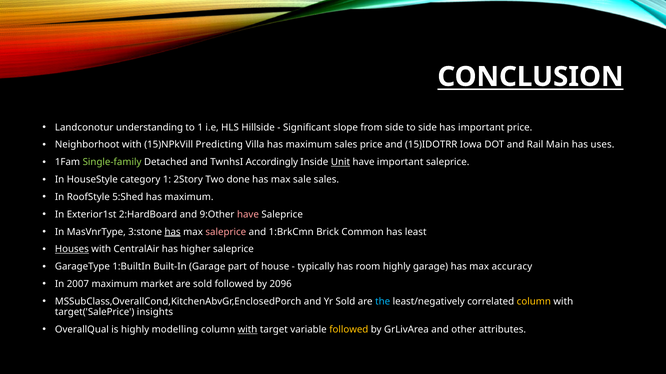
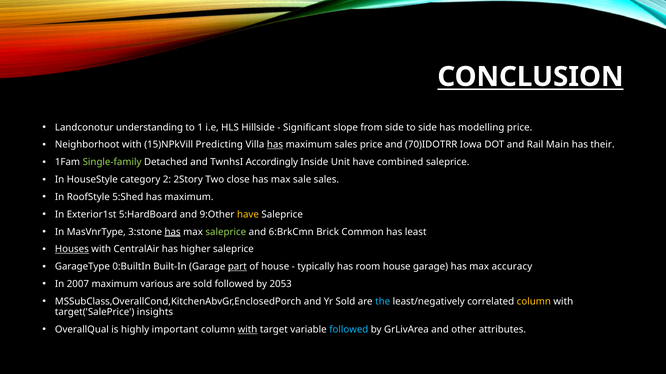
has important: important -> modelling (481, 128)
has underline: none -> present (275, 145)
15)IDOTRR: 15)IDOTRR -> 70)IDOTRR (431, 145)
uses: uses -> their (603, 145)
Unit underline: present -> none (340, 162)
have important: important -> combined (400, 162)
category 1: 1 -> 2 (167, 180)
done: done -> close (238, 180)
2:HardBoard: 2:HardBoard -> 5:HardBoard (148, 215)
have colour: pink -> yellow (248, 215)
saleprice colour: pink -> light green (226, 232)
1:BrkCmn: 1:BrkCmn -> 6:BrkCmn (291, 232)
1:BuiltIn: 1:BuiltIn -> 0:BuiltIn (132, 267)
part underline: none -> present (237, 267)
room highly: highly -> house (397, 267)
market: market -> various (157, 285)
2096: 2096 -> 2053 (281, 285)
modelling: modelling -> important (175, 330)
followed colour: yellow -> light blue (349, 330)
